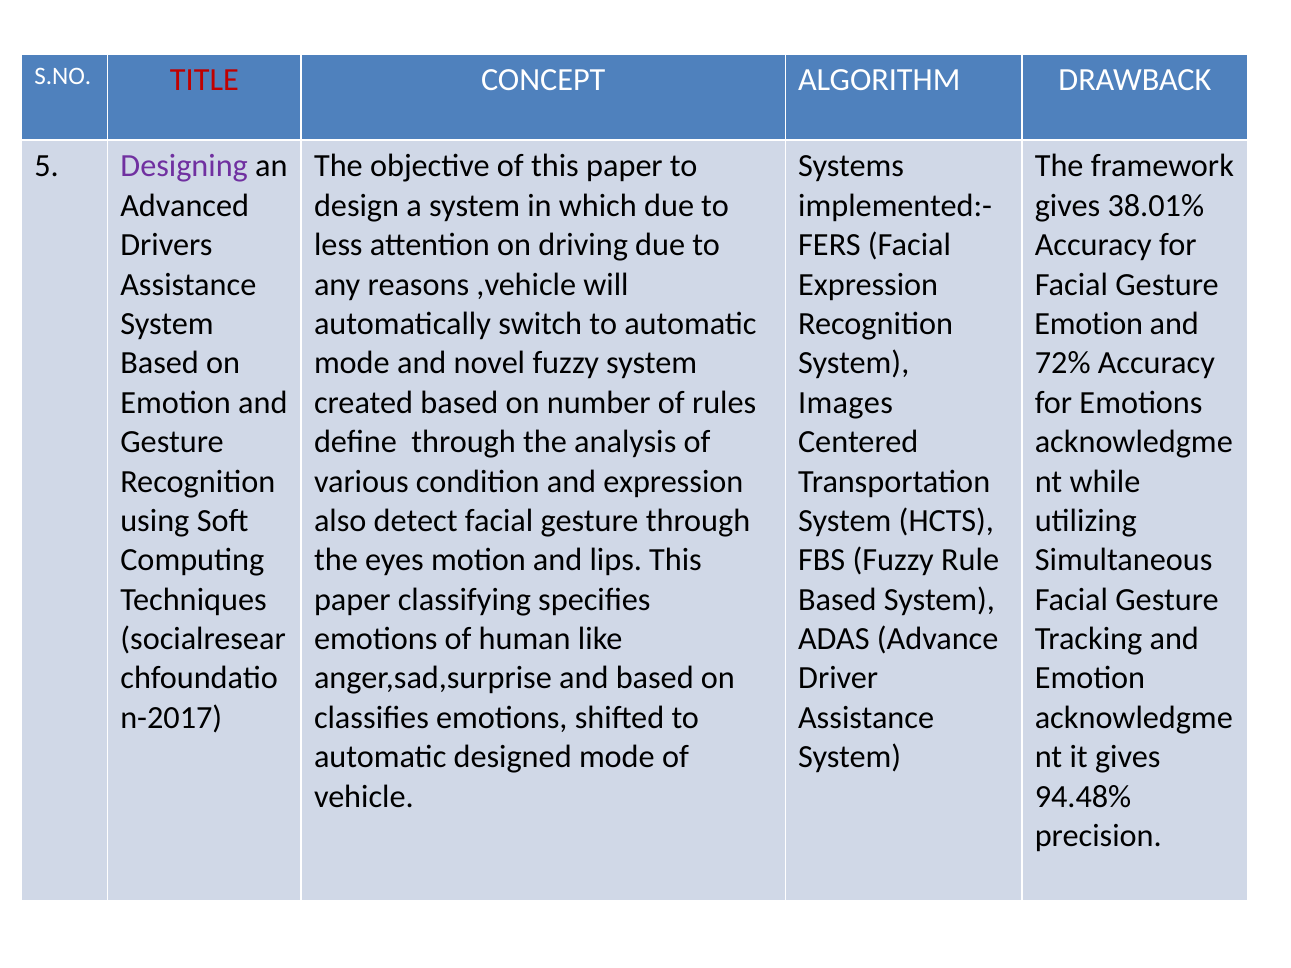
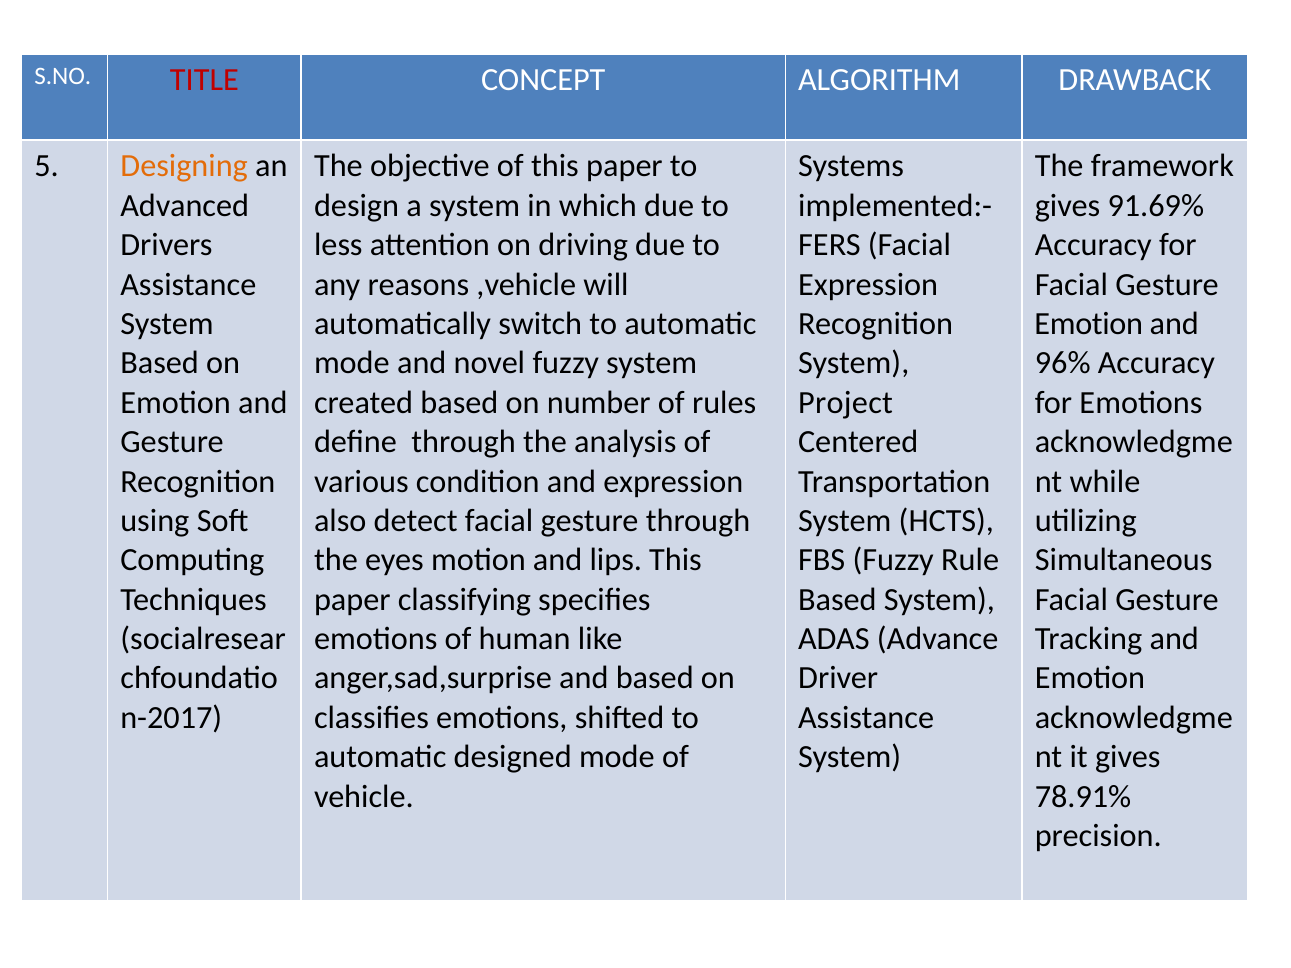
Designing colour: purple -> orange (184, 166)
38.01%: 38.01% -> 91.69% (1156, 206)
72%: 72% -> 96% (1063, 363)
Images: Images -> Project (846, 403)
94.48%: 94.48% -> 78.91% (1083, 797)
